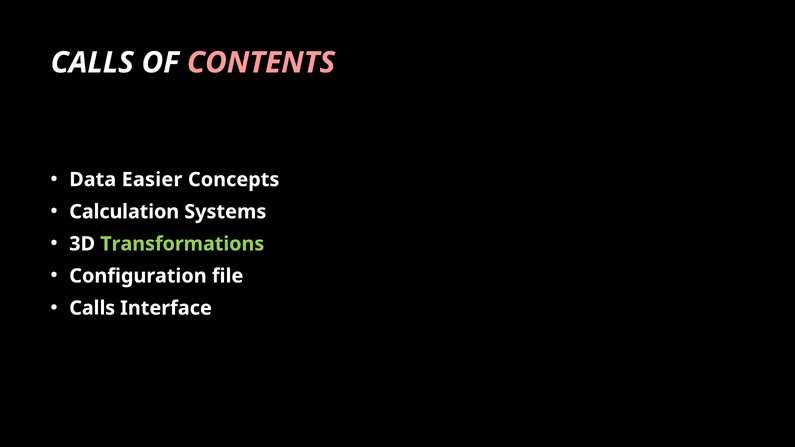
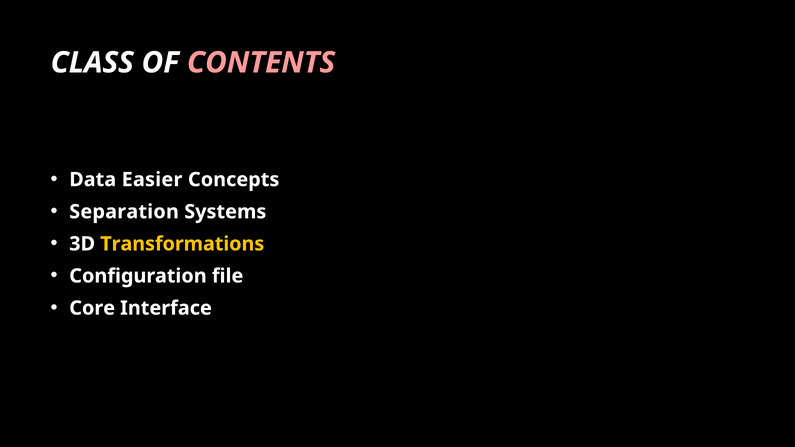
CALLS: CALLS -> CLASS (92, 63)
Calculation: Calculation -> Separation (124, 212)
Transformations colour: light green -> yellow (182, 244)
Calls: Calls -> Core (92, 308)
